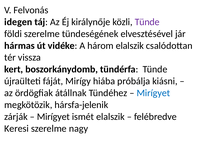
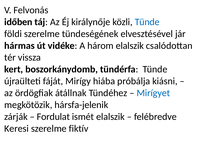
idegen: idegen -> időben (18, 22)
Tünde colour: purple -> blue (147, 22)
Mirígyet: Mirígyet -> Fordulat (53, 116)
nagy: nagy -> fiktív (79, 128)
